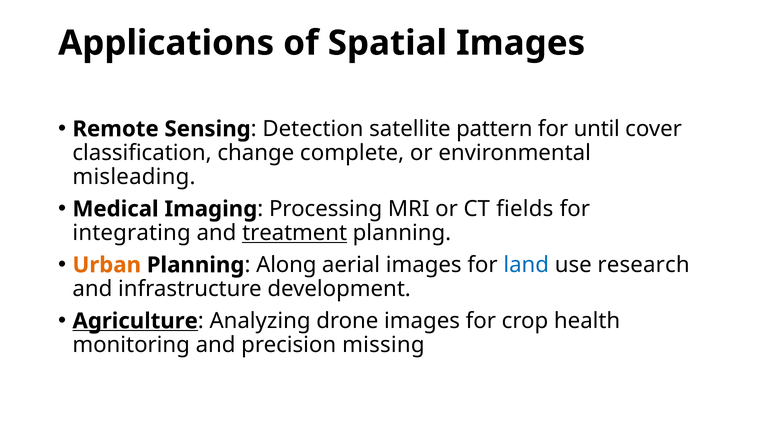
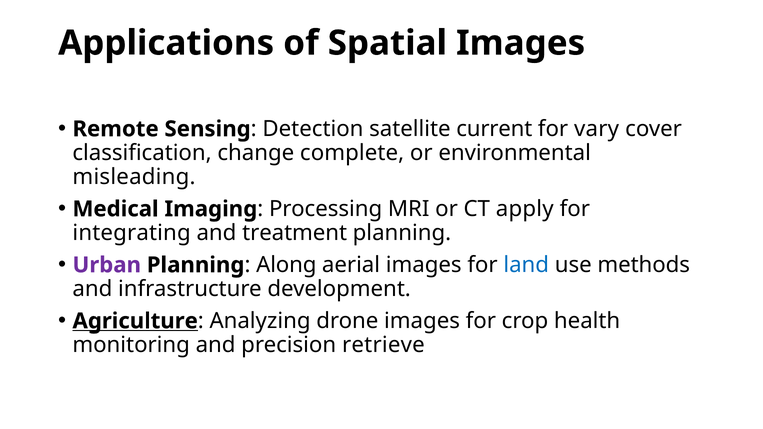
pattern: pattern -> current (494, 129)
until: until -> vary (597, 129)
fields: fields -> apply (525, 209)
treatment underline: present -> none (295, 233)
Urban colour: orange -> purple (107, 265)
research: research -> methods (644, 265)
missing: missing -> retrieve (383, 345)
